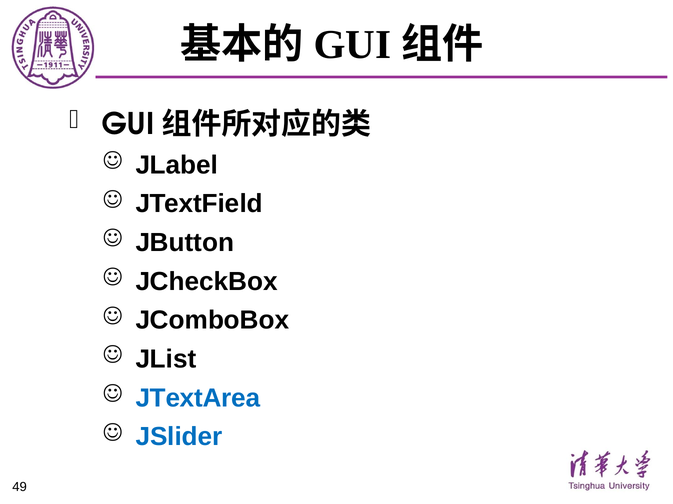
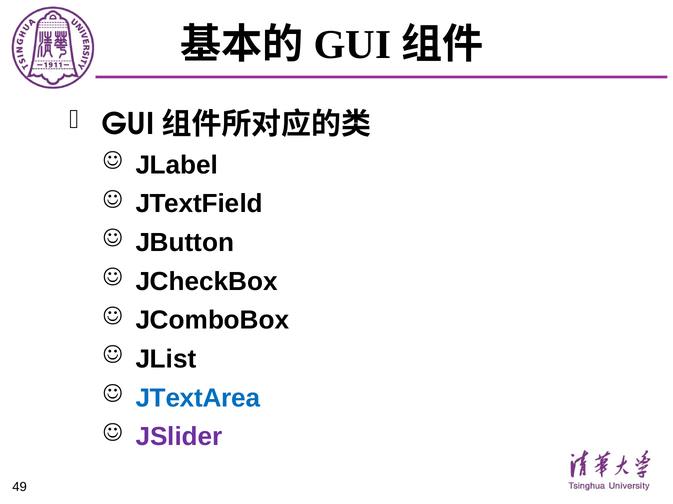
JSlider colour: blue -> purple (179, 438)
